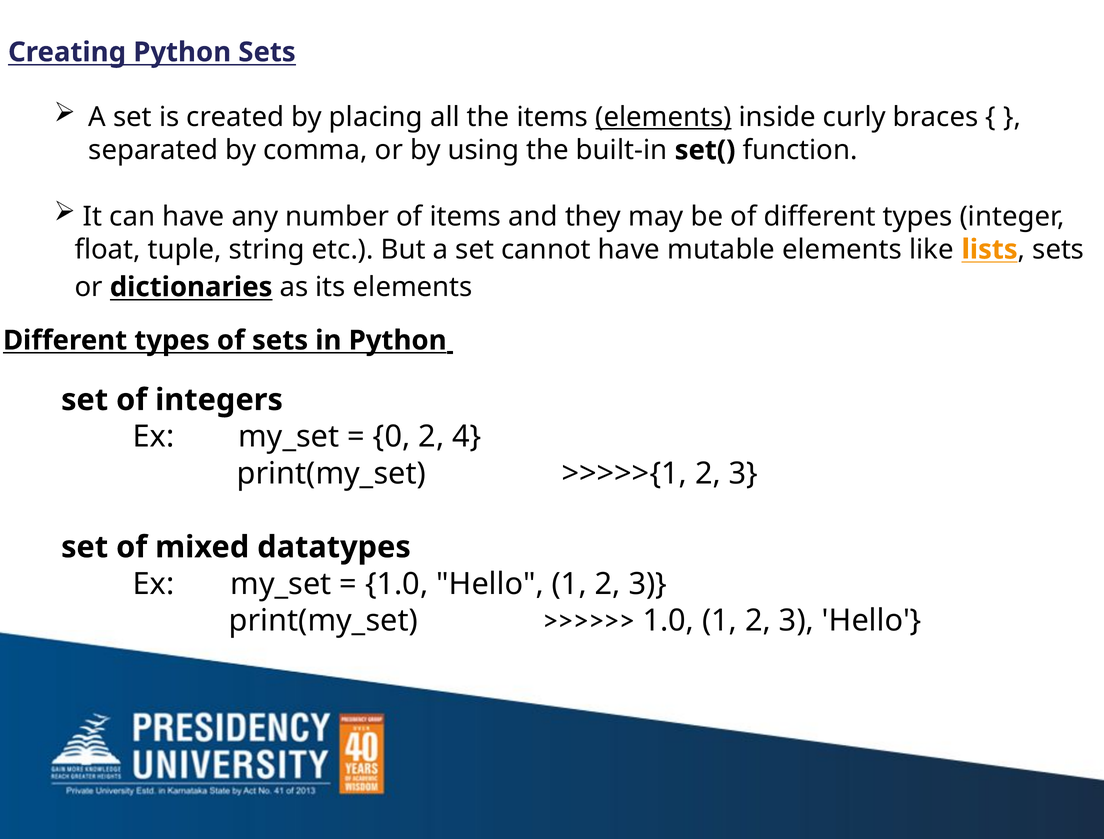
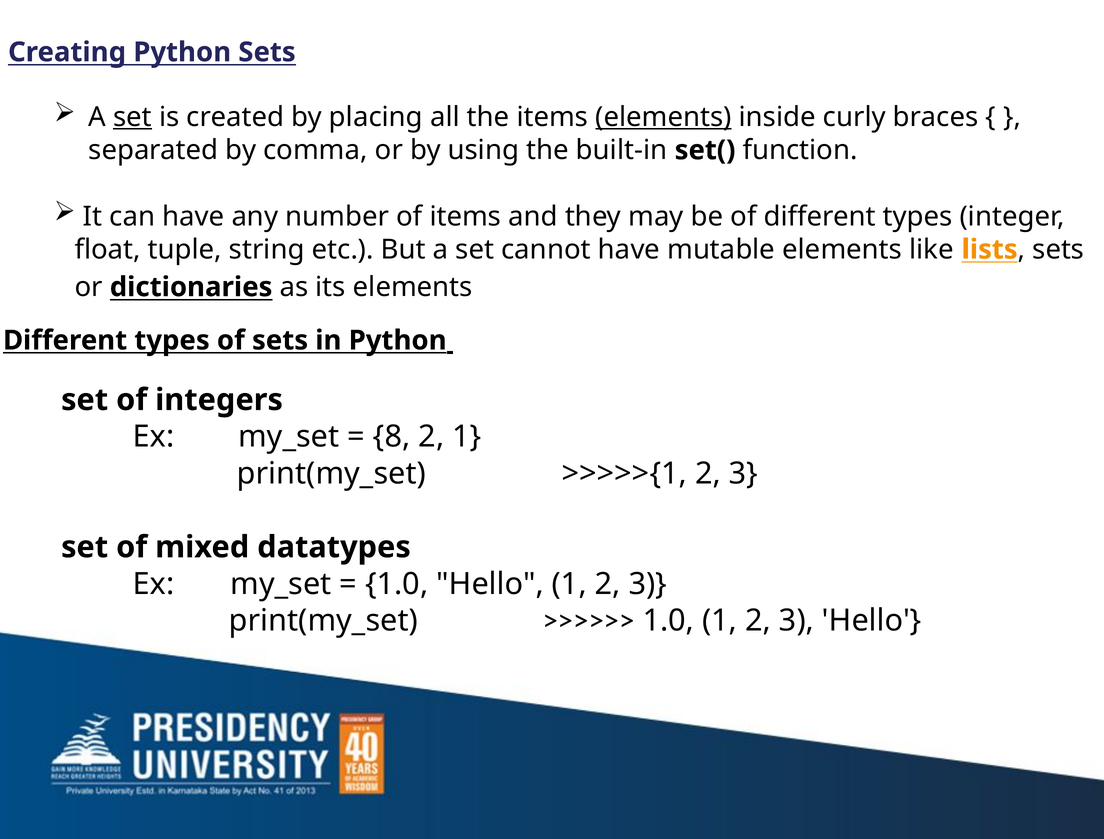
set underline: none -> present (132, 117)
0: 0 -> 8 (392, 437)
2 4: 4 -> 1 (467, 437)
